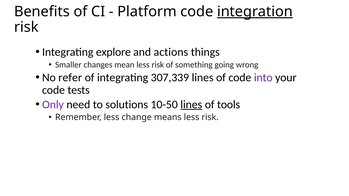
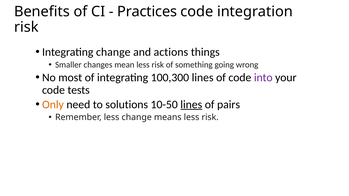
Platform: Platform -> Practices (147, 12)
integration underline: present -> none (255, 12)
Integrating explore: explore -> change (113, 52)
refer: refer -> most (70, 78)
307,339: 307,339 -> 100,300 (170, 78)
Only colour: purple -> orange (53, 105)
tools: tools -> pairs (229, 105)
